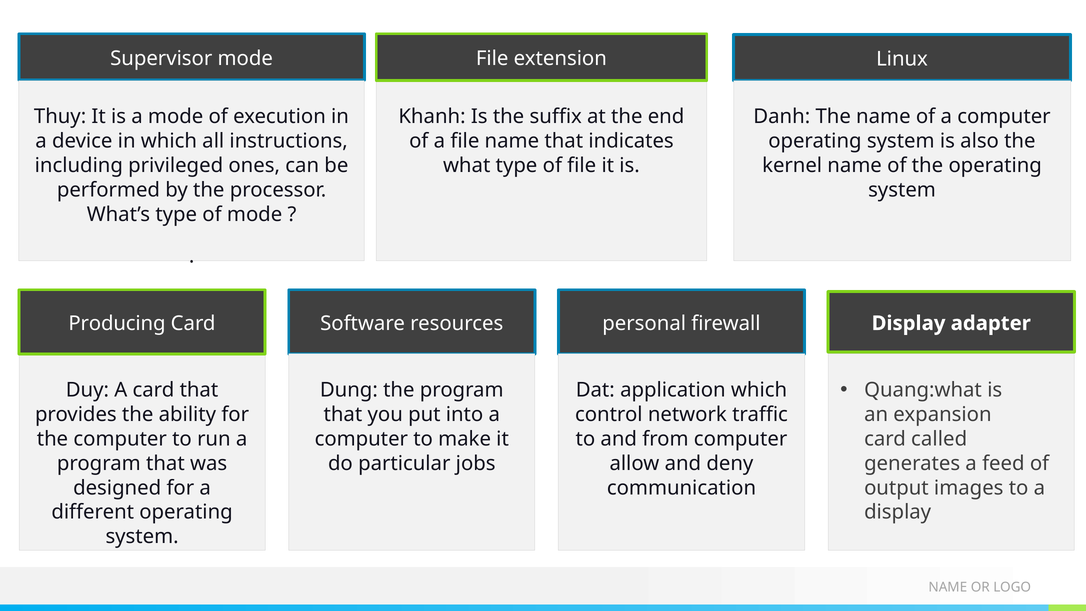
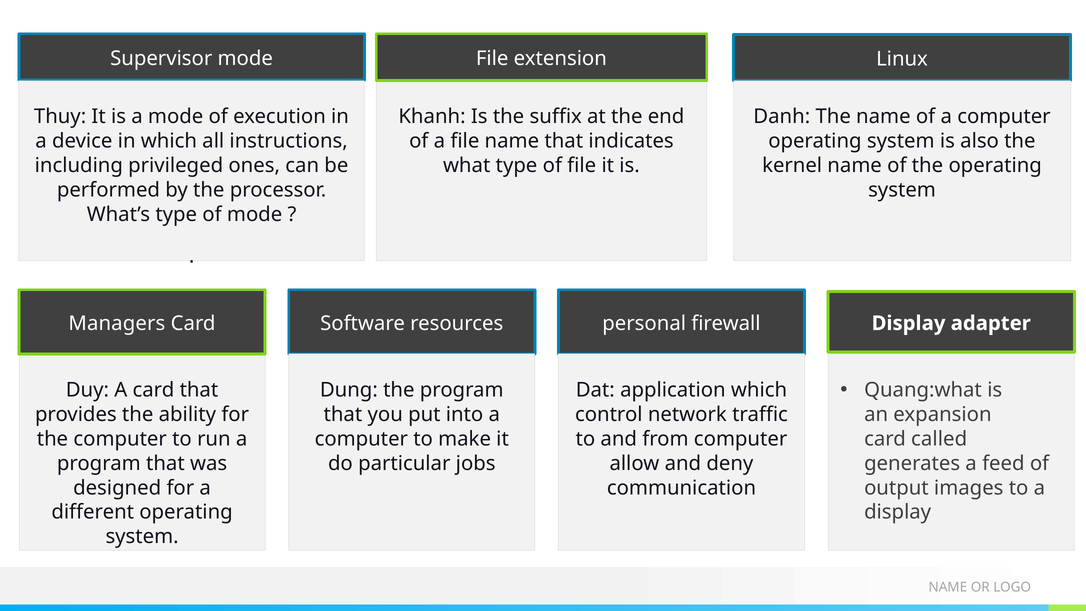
Producing: Producing -> Managers (117, 323)
